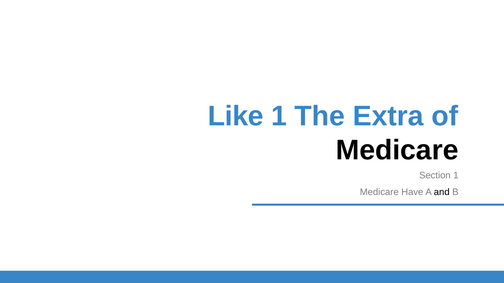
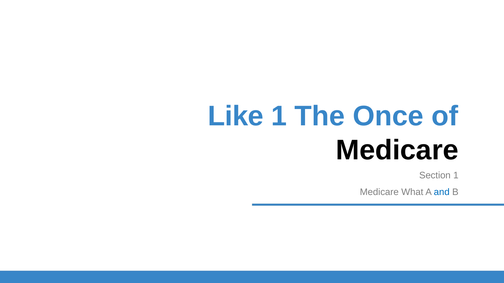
Extra: Extra -> Once (388, 116)
Have: Have -> What (412, 192)
and colour: black -> blue (442, 192)
